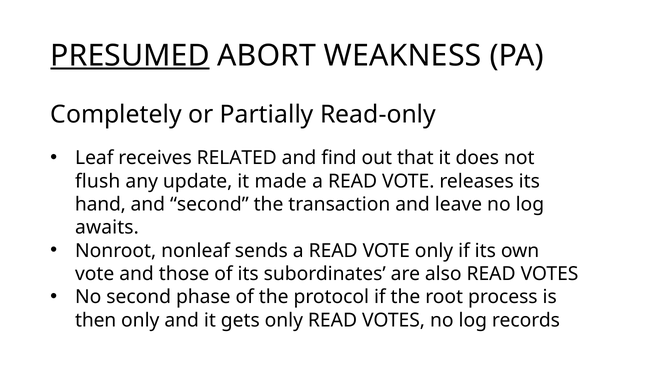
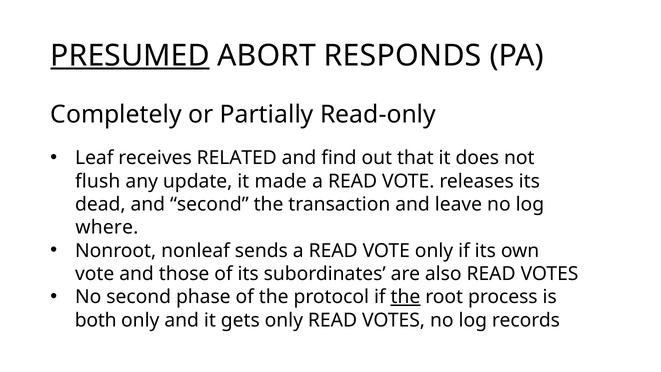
WEAKNESS: WEAKNESS -> RESPONDS (403, 56)
hand: hand -> dead (100, 204)
awaits: awaits -> where (107, 227)
the underline: none -> present (405, 297)
then: then -> both (96, 320)
